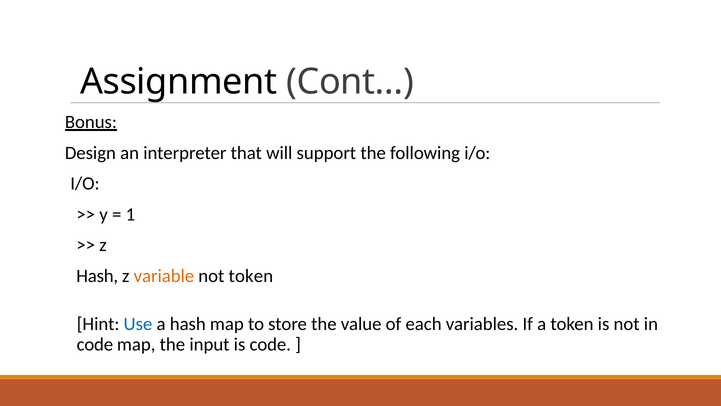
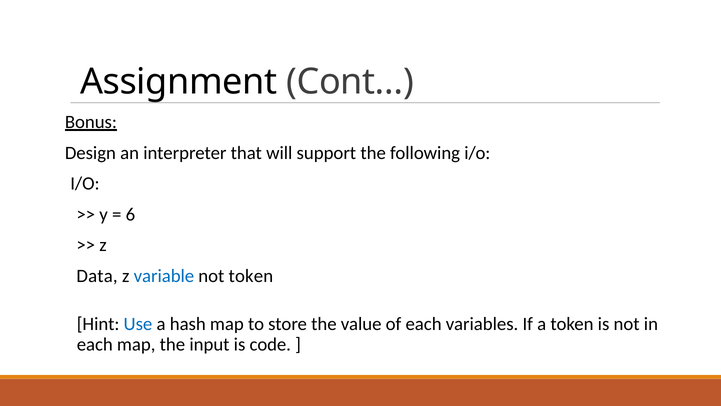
1: 1 -> 6 (130, 214)
Hash: Hash -> Data (97, 276)
variable colour: orange -> blue (164, 276)
code: code -> each (95, 344)
